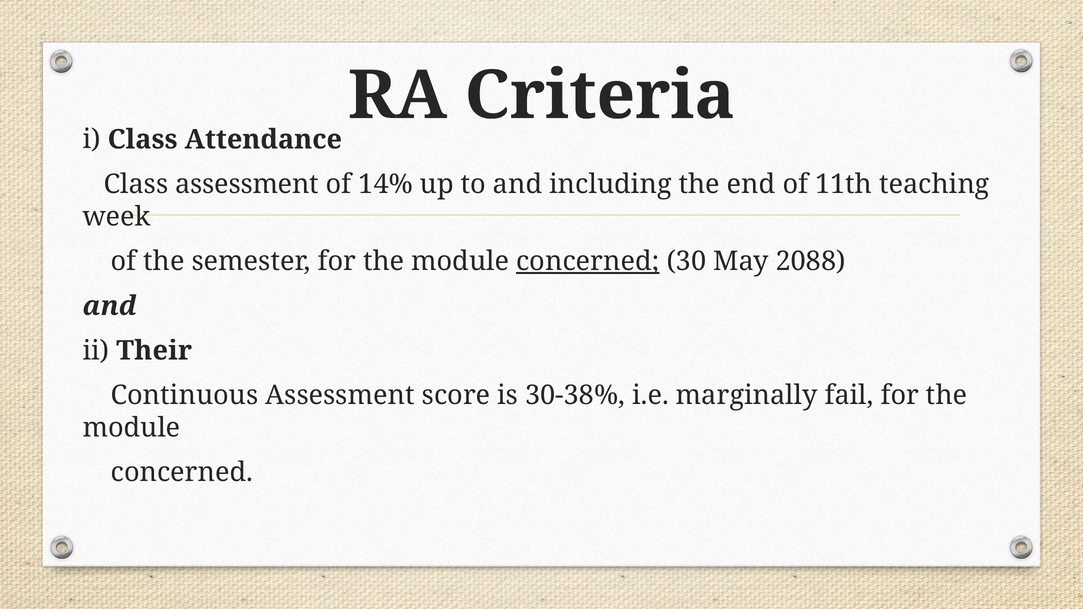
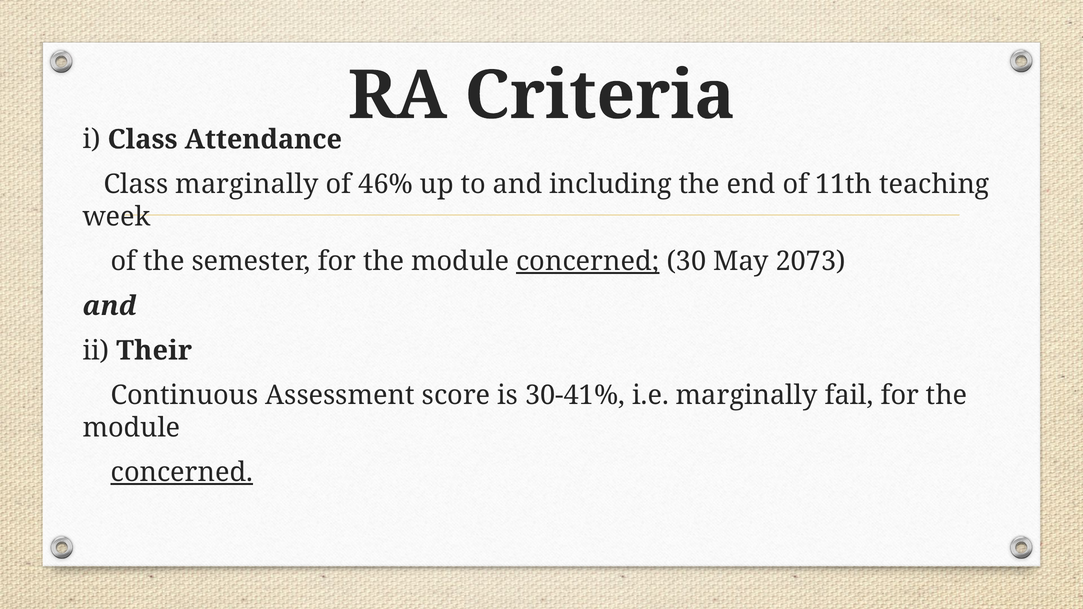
Class assessment: assessment -> marginally (247, 184)
14%: 14% -> 46% (386, 184)
2088: 2088 -> 2073 (811, 261)
30‐38%: 30‐38% -> 30‐41% (575, 395)
concerned underline: none -> present (182, 473)
